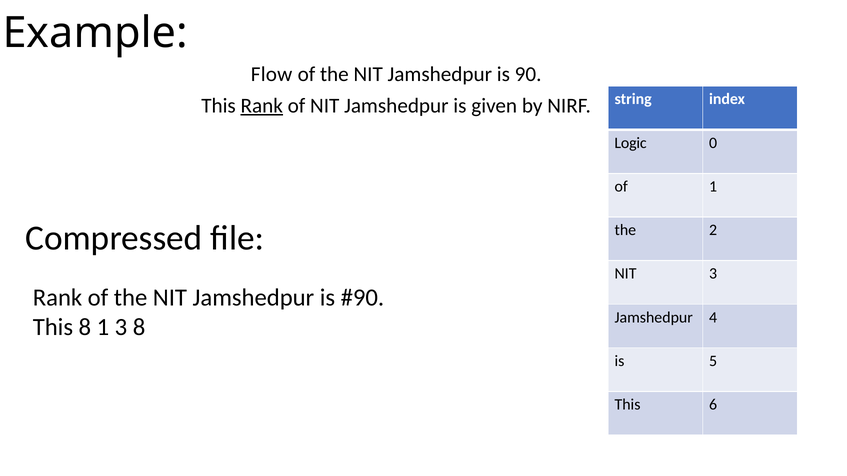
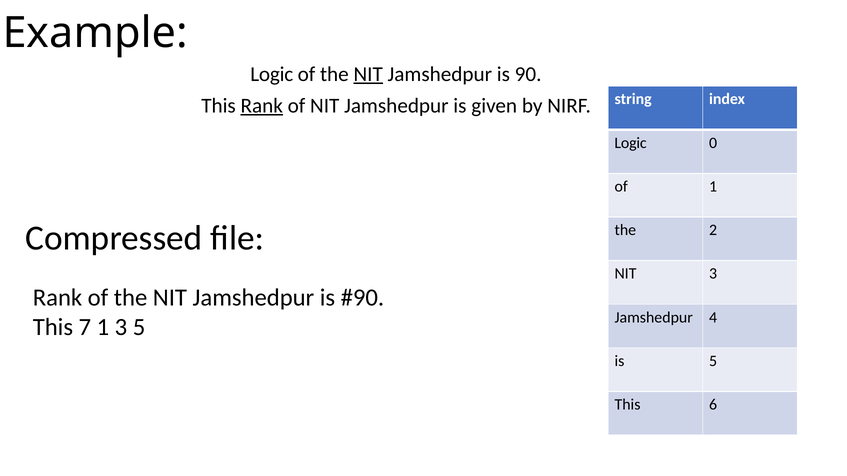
Flow: Flow -> Logic (272, 74)
NIT underline: none -> present (368, 74)
This 8: 8 -> 7 (85, 327)
3 8: 8 -> 5 (139, 327)
